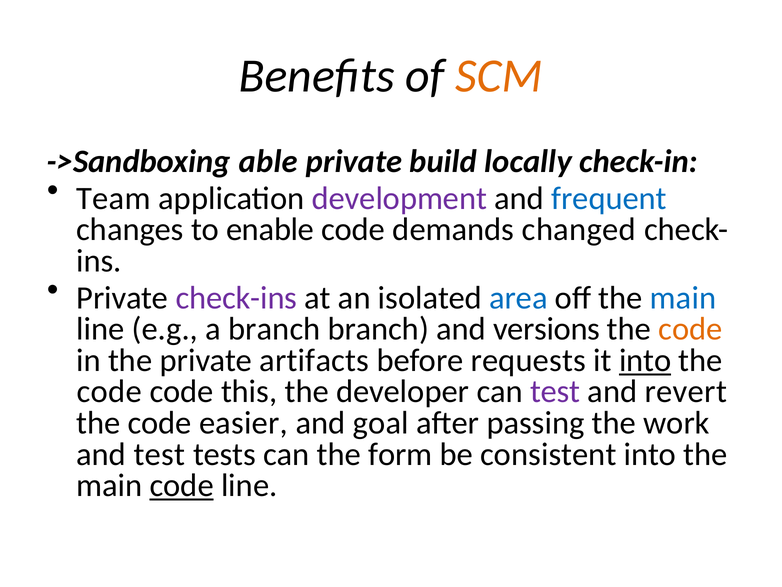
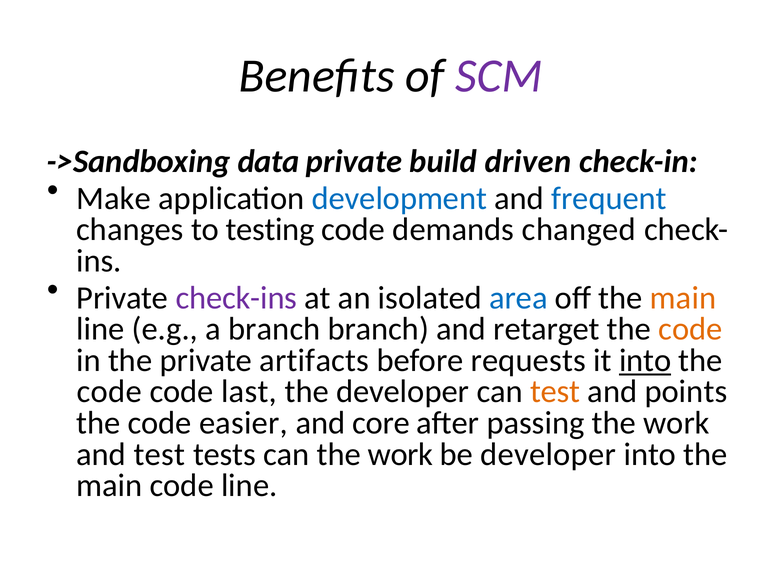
SCM colour: orange -> purple (499, 76)
able: able -> data (268, 161)
locally: locally -> driven (528, 161)
Team: Team -> Make (114, 198)
development colour: purple -> blue (399, 198)
enable: enable -> testing (270, 229)
main colour: blue -> orange (683, 297)
versions: versions -> retarget (547, 329)
this: this -> last (249, 391)
test colour: purple -> orange (555, 391)
revert: revert -> points (686, 391)
goal: goal -> core (381, 423)
can the form: form -> work (400, 454)
be consistent: consistent -> developer (548, 454)
code underline: present -> none (182, 485)
